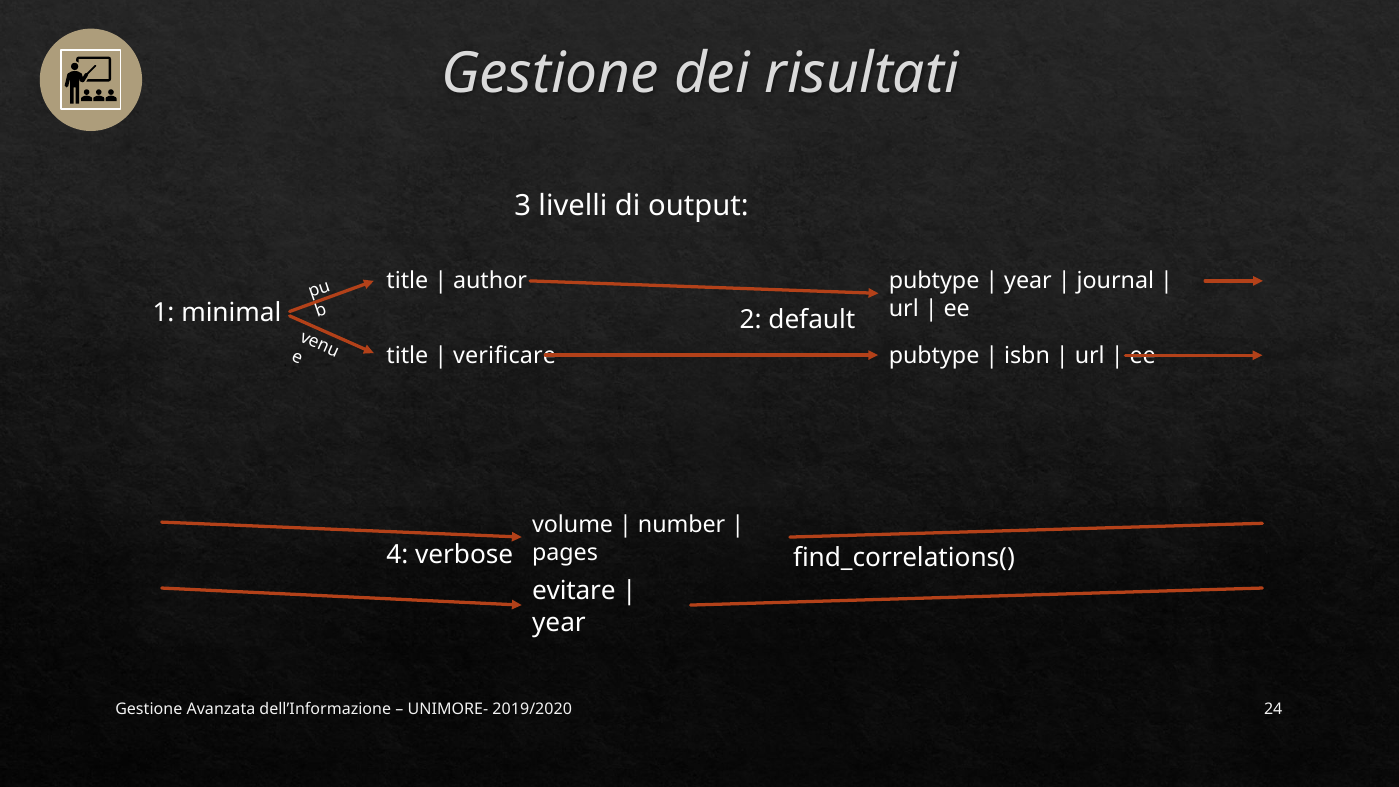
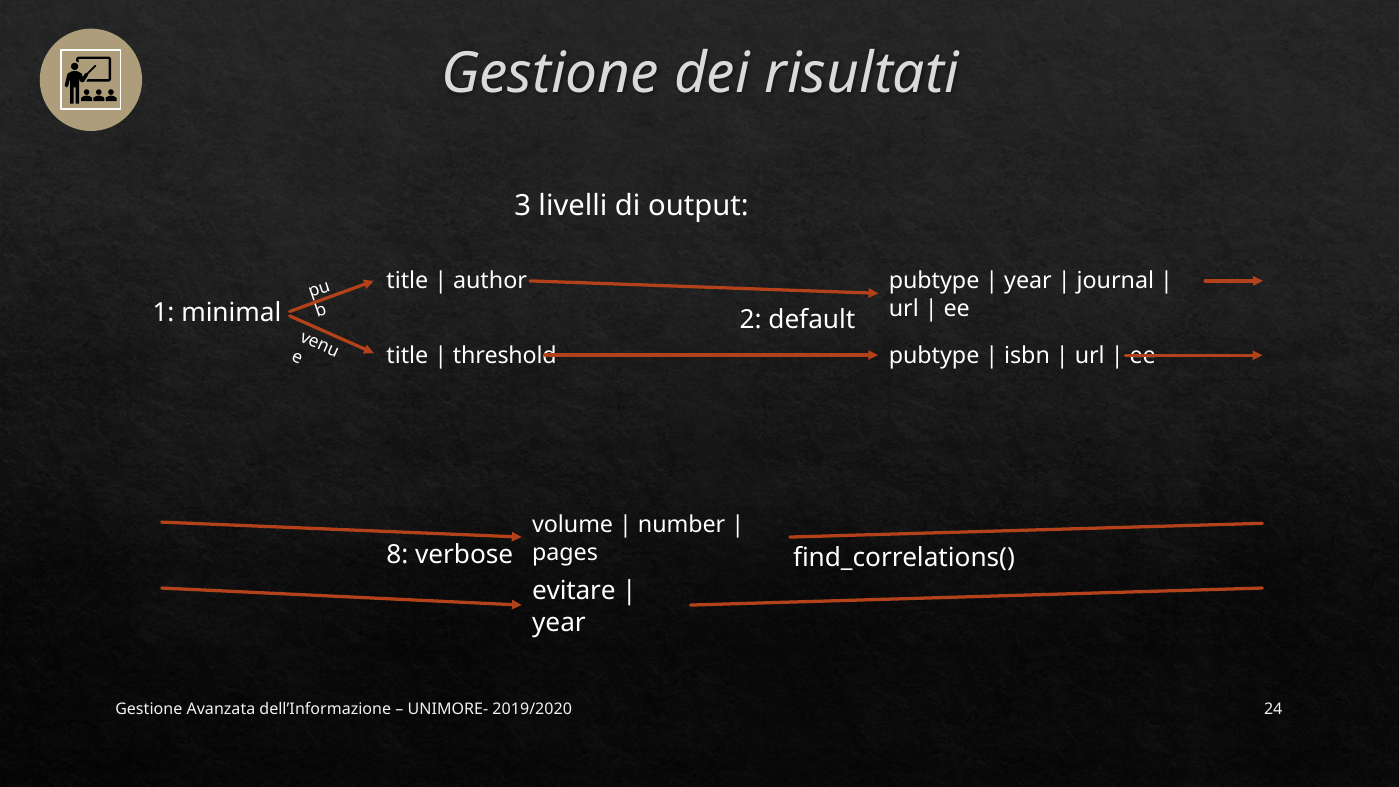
verificare: verificare -> threshold (505, 355)
4: 4 -> 8 (397, 555)
